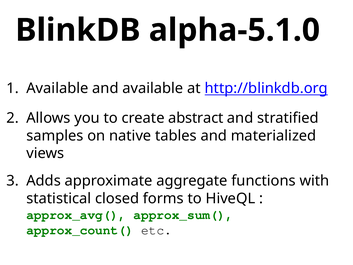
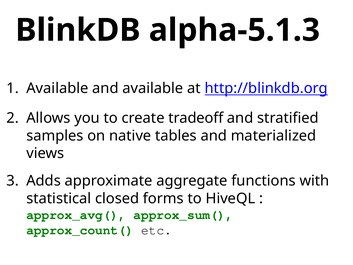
alpha-5.1.0: alpha-5.1.0 -> alpha-5.1.3 (234, 30)
abstract: abstract -> tradeoff (196, 118)
